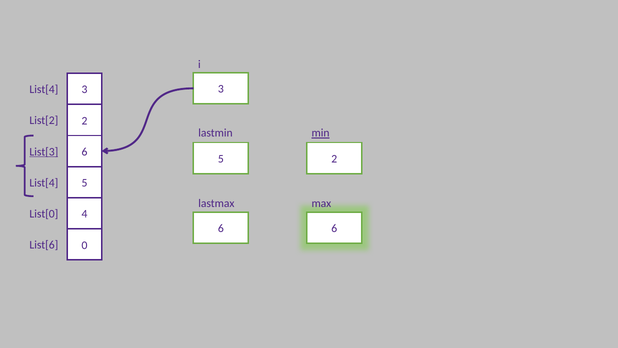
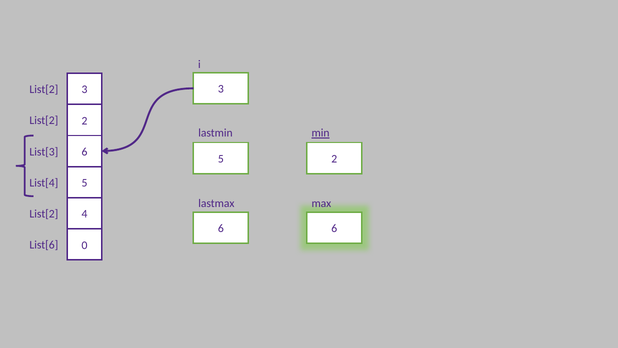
List[4: List[4 -> List[2 (44, 89)
List[3 underline: present -> none (44, 152)
List[0: List[0 -> List[2 (44, 214)
